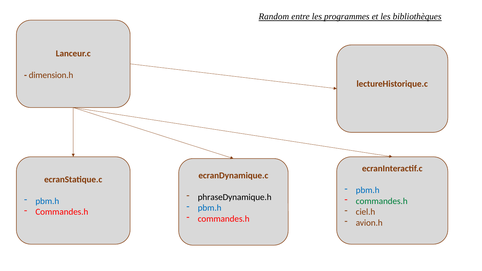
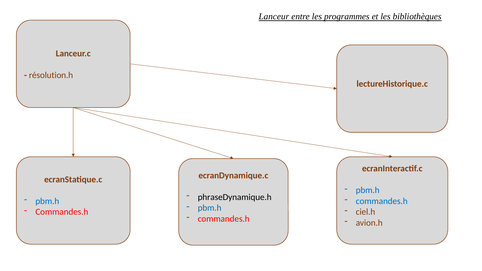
Random: Random -> Lanceur (274, 17)
dimension.h: dimension.h -> résolution.h (51, 75)
commandes.h colour: green -> blue (382, 201)
